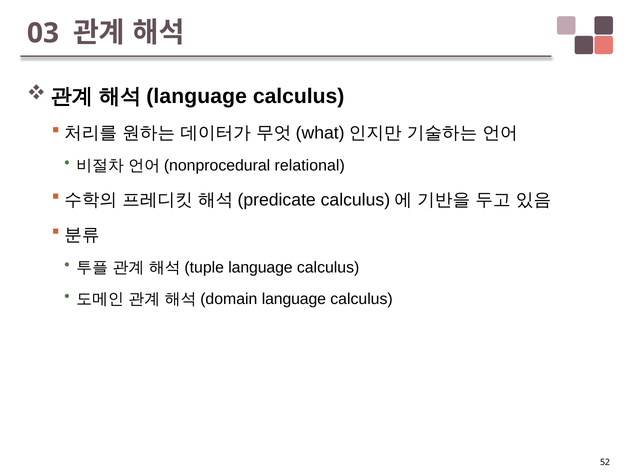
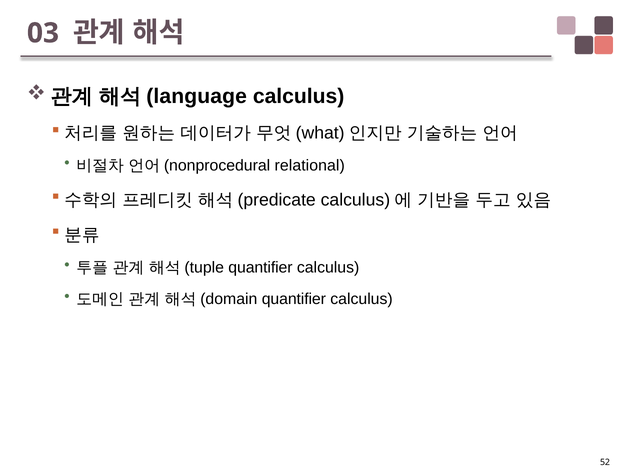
language: language -> quantifier (260, 268)
language: language -> quantifier (294, 299)
